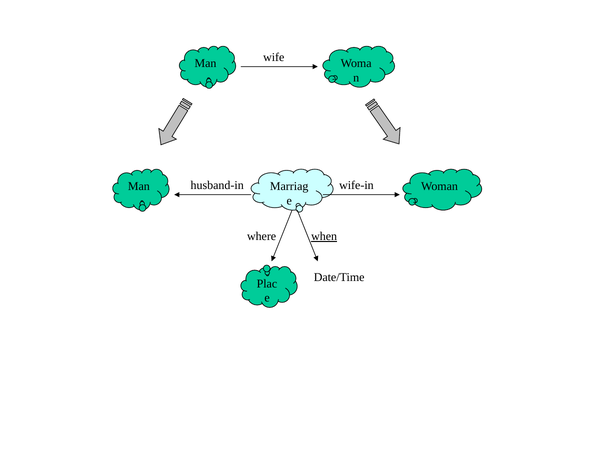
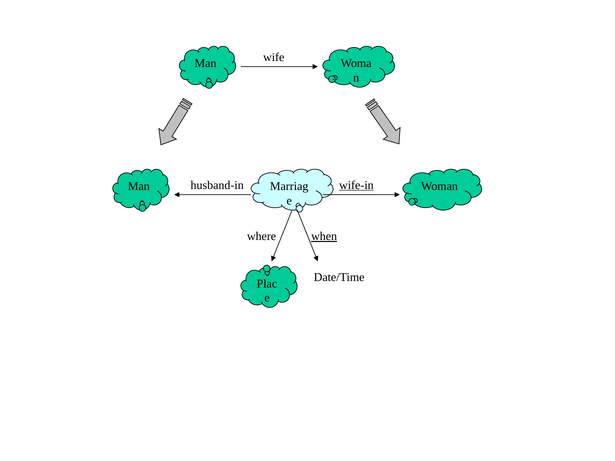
wife-in underline: none -> present (356, 185)
